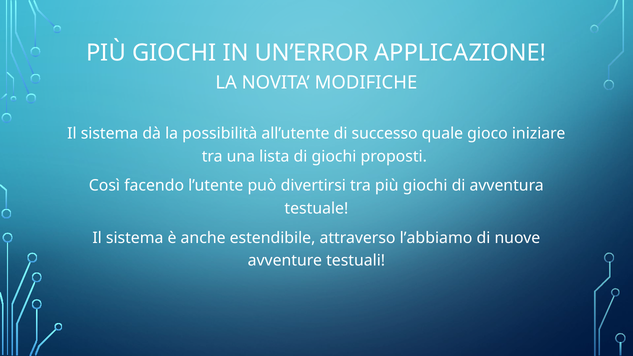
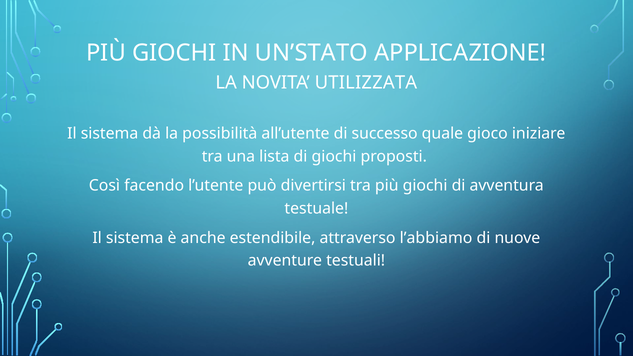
UN’ERROR: UN’ERROR -> UN’STATO (311, 53)
MODIFICHE: MODIFICHE -> UTILIZZATA (366, 83)
